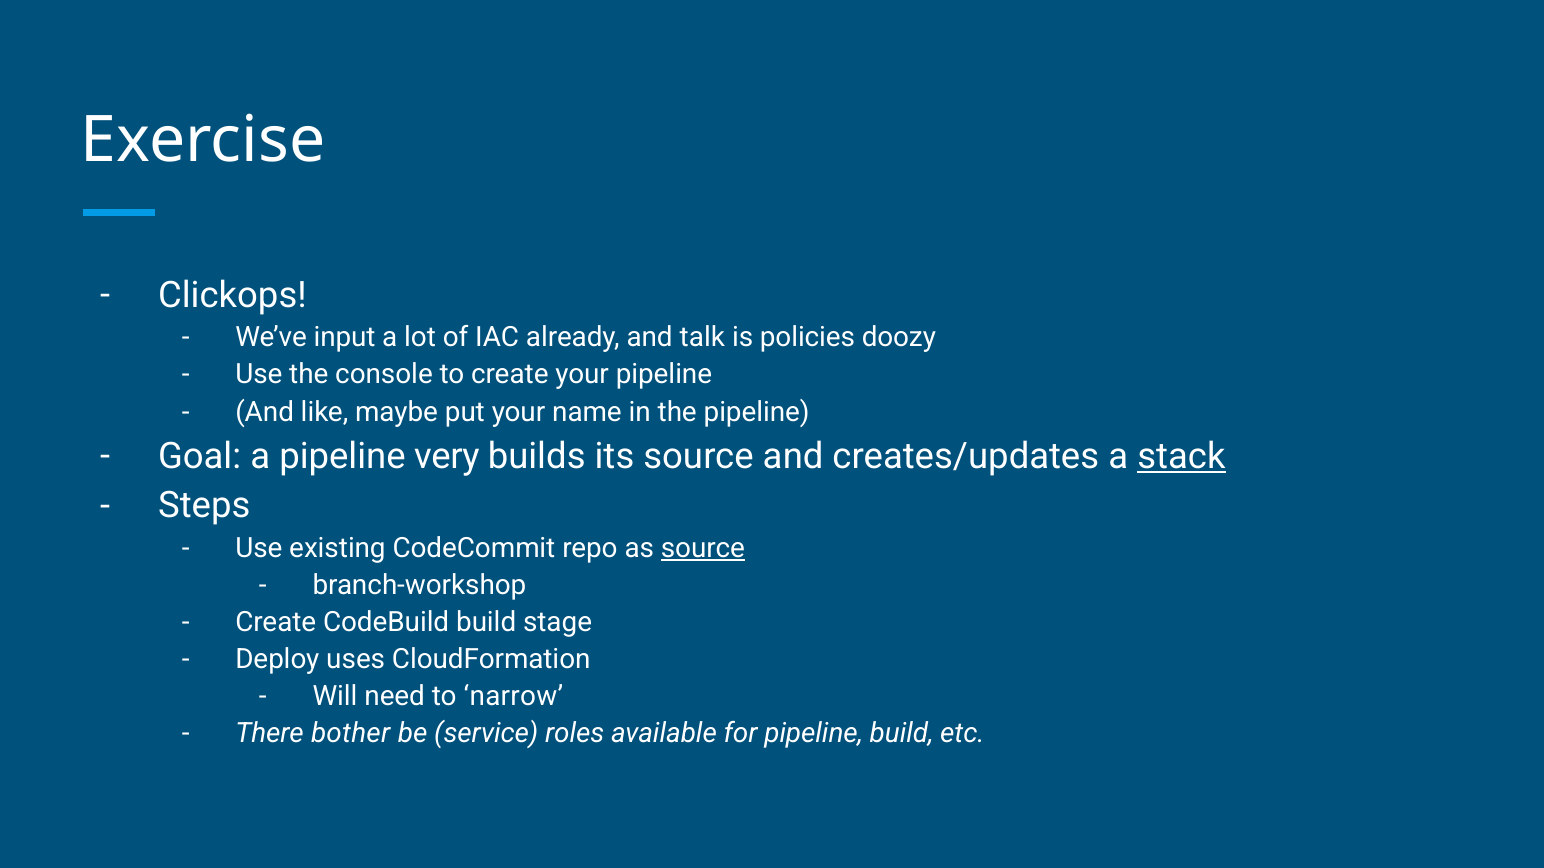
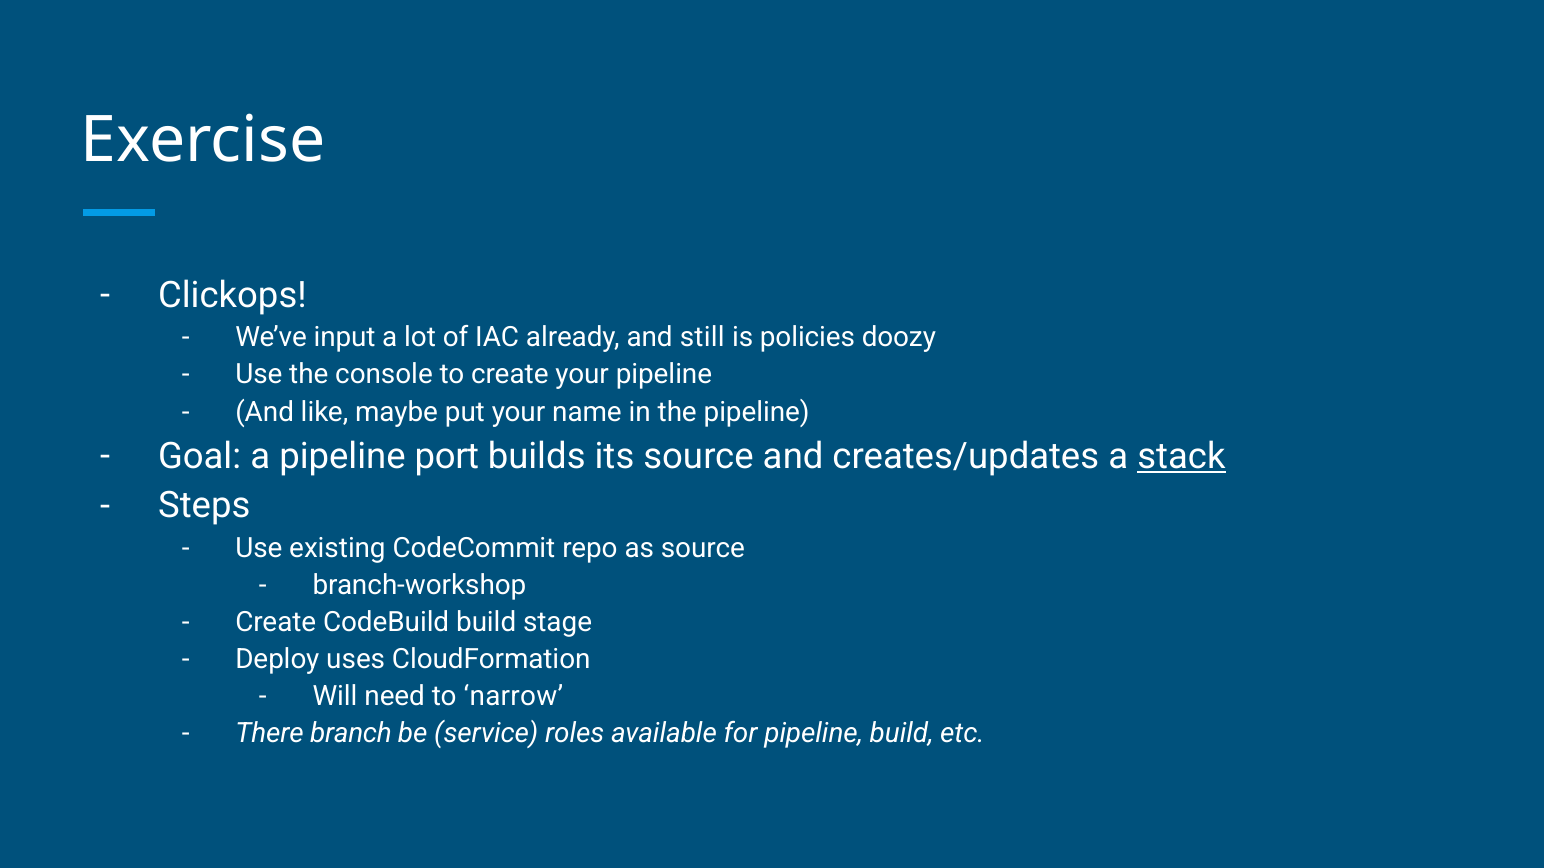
talk: talk -> still (702, 338)
very: very -> port (447, 456)
source underline: present -> none (703, 548)
bother: bother -> branch (351, 734)
